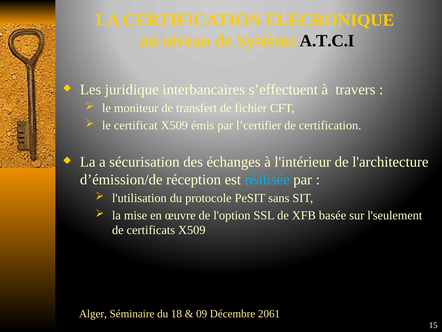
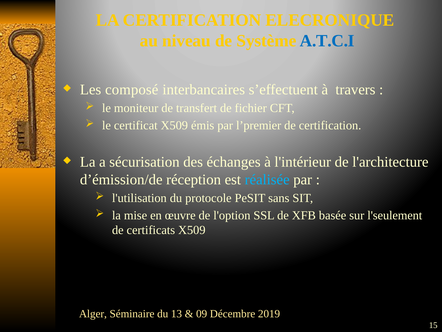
A.T.C.I colour: black -> blue (327, 41)
juridique: juridique -> composé (132, 89)
l’certifier: l’certifier -> l’premier (259, 125)
18: 18 -> 13 (176, 313)
2061: 2061 -> 2019 (269, 313)
